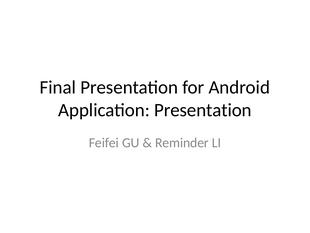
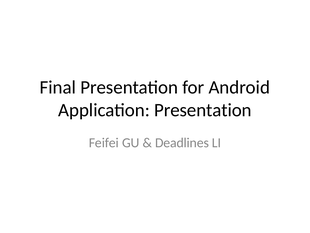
Reminder: Reminder -> Deadlines (182, 143)
